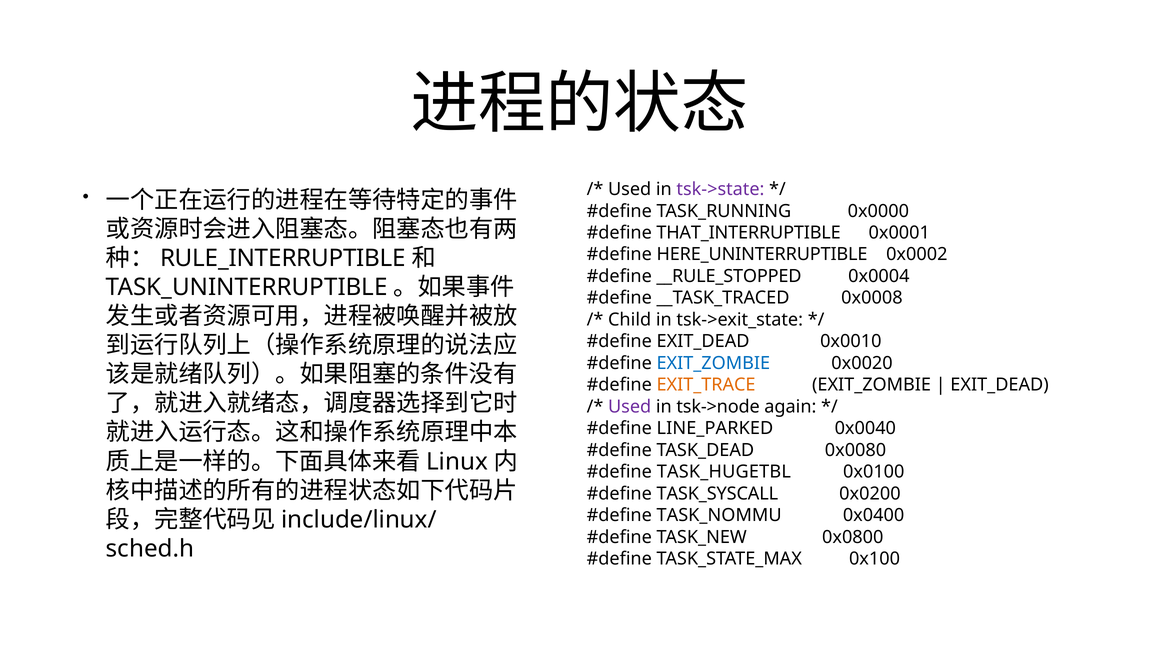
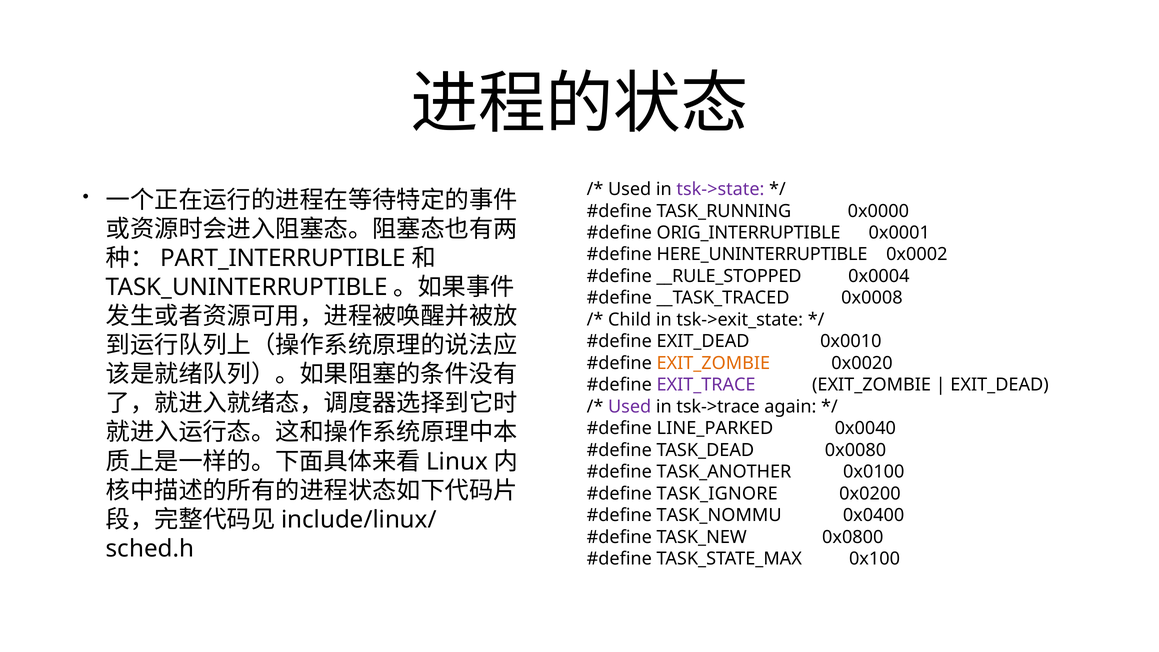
THAT_INTERRUPTIBLE: THAT_INTERRUPTIBLE -> ORIG_INTERRUPTIBLE (749, 233)
RULE_INTERRUPTIBLE: RULE_INTERRUPTIBLE -> PART_INTERRUPTIBLE (283, 258)
EXIT_ZOMBIE colour: blue -> orange (713, 363)
EXIT_TRACE colour: orange -> purple (706, 385)
tsk->node: tsk->node -> tsk->trace (718, 407)
TASK_HUGETBL: TASK_HUGETBL -> TASK_ANOTHER (724, 472)
TASK_SYSCALL: TASK_SYSCALL -> TASK_IGNORE (717, 494)
